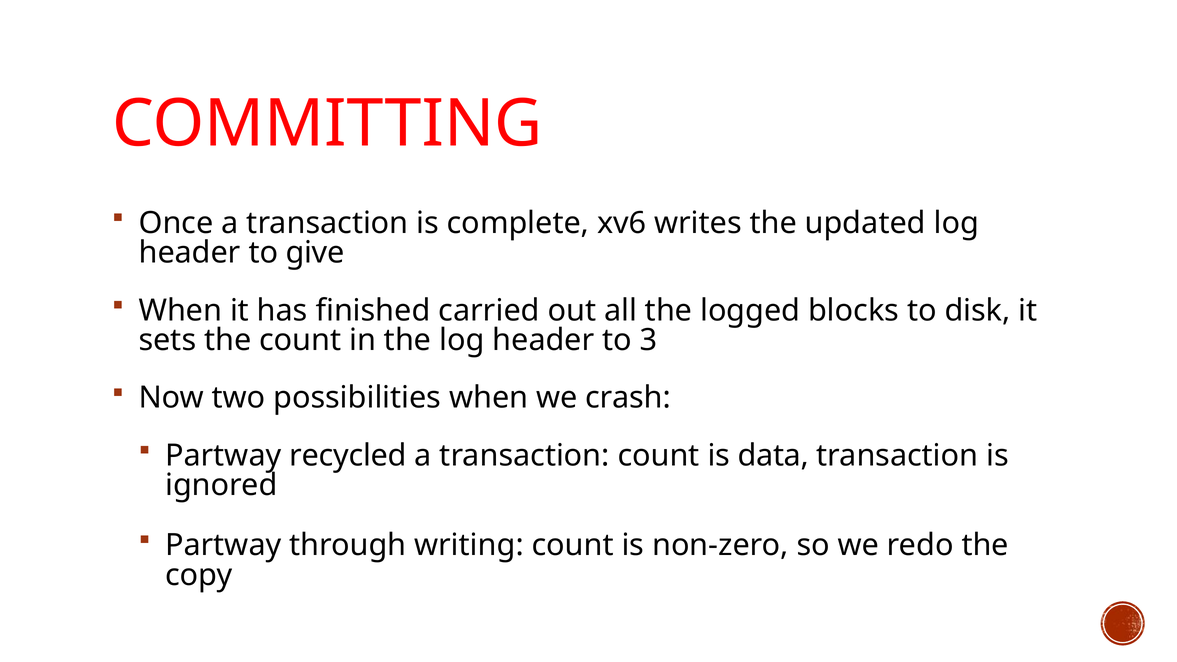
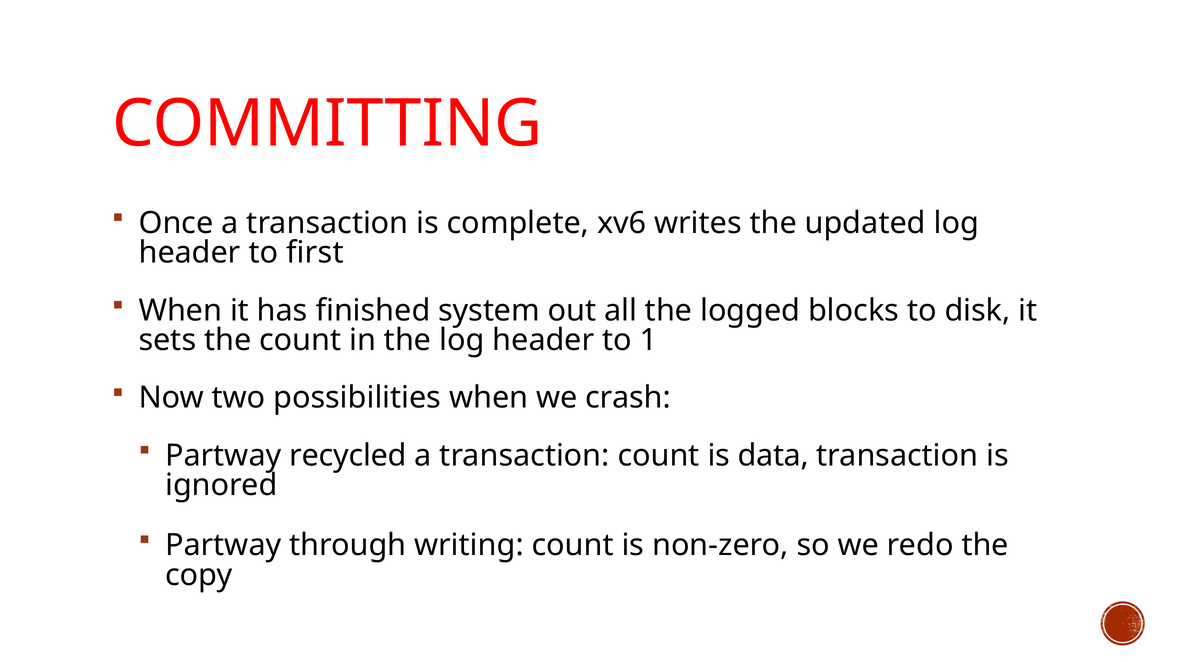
give: give -> first (315, 253)
carried: carried -> system (489, 310)
3: 3 -> 1 (649, 340)
